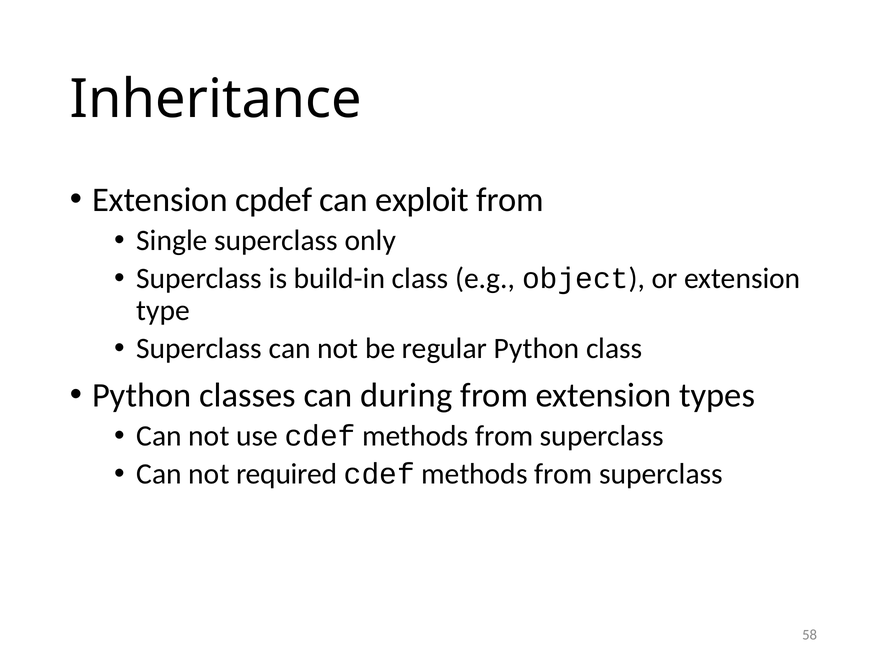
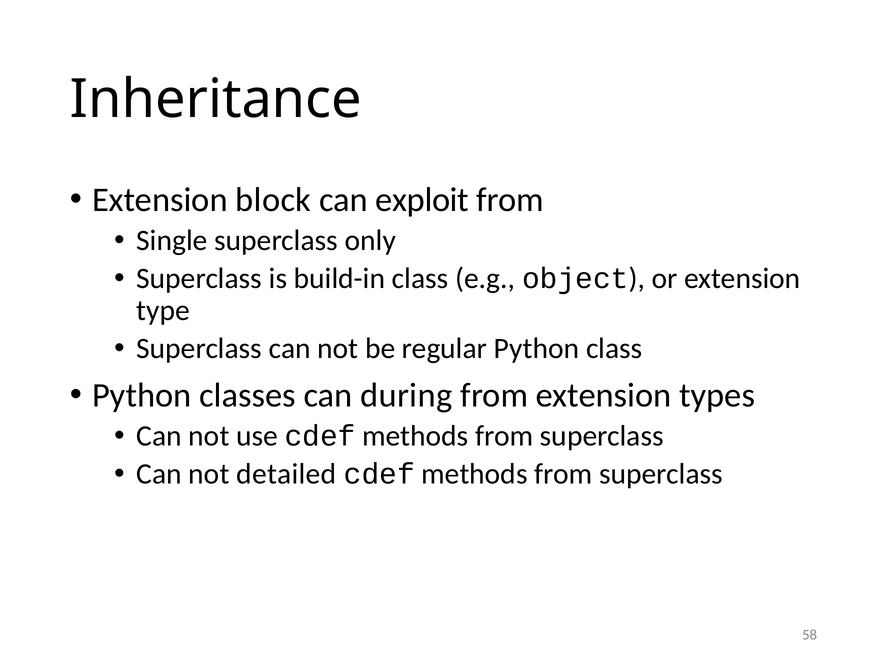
cpdef: cpdef -> block (273, 200)
required: required -> detailed (286, 474)
